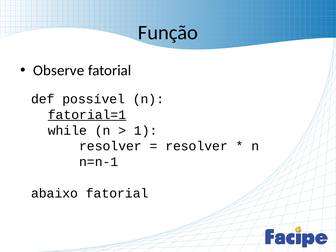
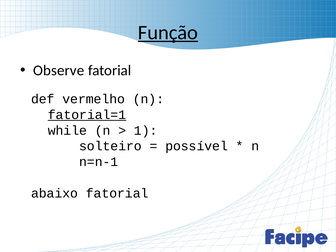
Função underline: none -> present (168, 33)
possível: possível -> vermelho (94, 99)
resolver: resolver -> solteiro (110, 146)
resolver: resolver -> possível (197, 146)
